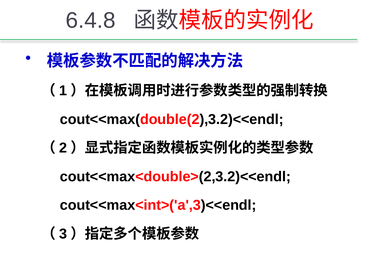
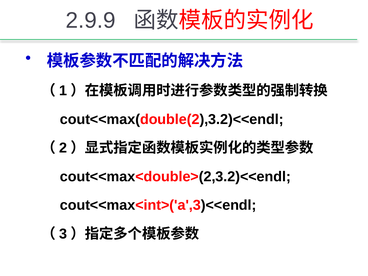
6.4.8: 6.4.8 -> 2.9.9 (91, 20)
